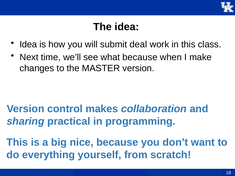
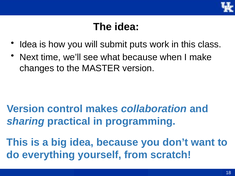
deal: deal -> puts (138, 45)
big nice: nice -> idea (82, 143)
